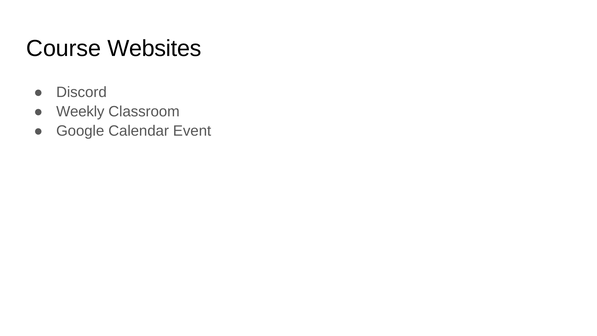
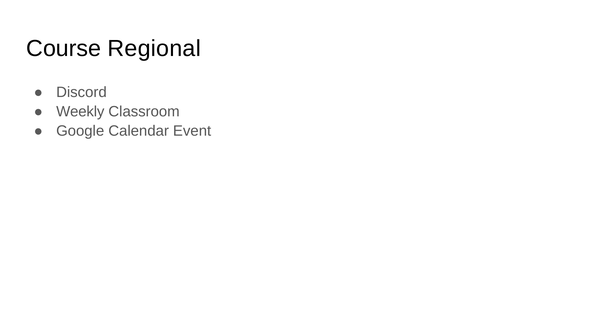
Websites: Websites -> Regional (154, 48)
